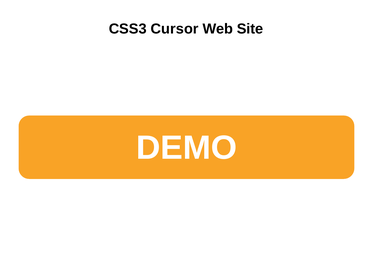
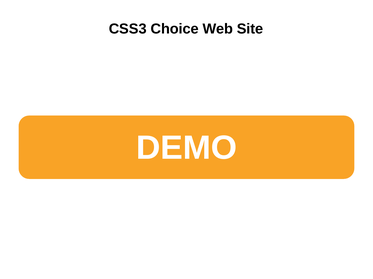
Cursor: Cursor -> Choice (175, 29)
